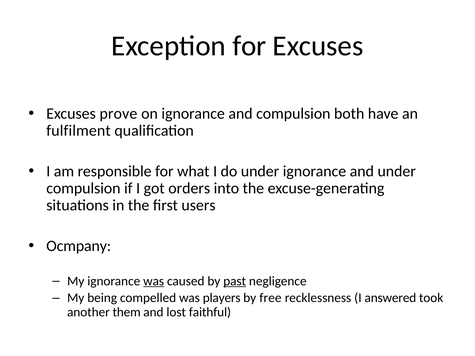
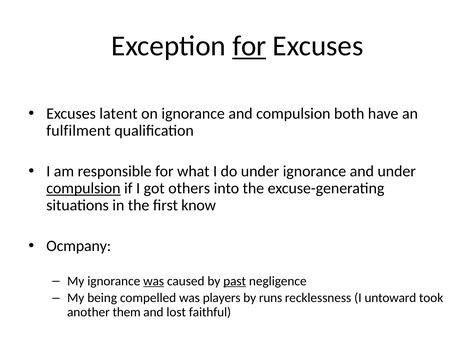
for underline: none -> present (249, 46)
prove: prove -> latent (118, 114)
compulsion underline: none -> present (83, 188)
orders: orders -> others (189, 188)
users: users -> know (199, 206)
free: free -> runs (271, 298)
answered: answered -> untoward (390, 298)
